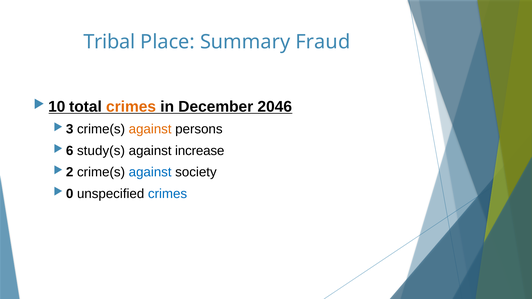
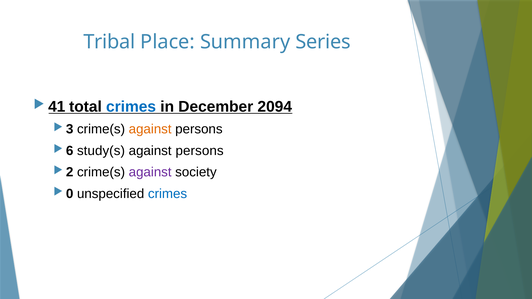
Fraud: Fraud -> Series (323, 42)
10: 10 -> 41 (57, 107)
crimes colour: orange -> blue (131, 107)
2046: 2046 -> 2094 (275, 107)
increase: increase -> persons (200, 151)
against colour: blue -> purple (150, 172)
